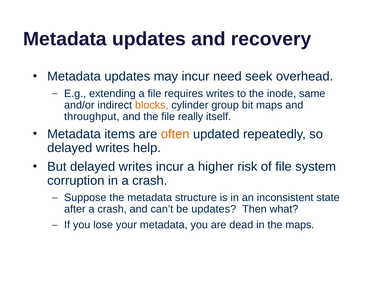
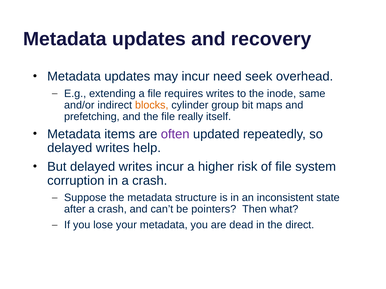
throughput: throughput -> prefetching (92, 117)
often colour: orange -> purple (175, 134)
be updates: updates -> pointers (214, 209)
the maps: maps -> direct (300, 225)
